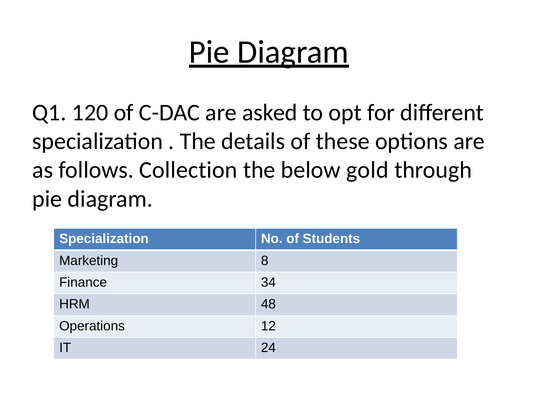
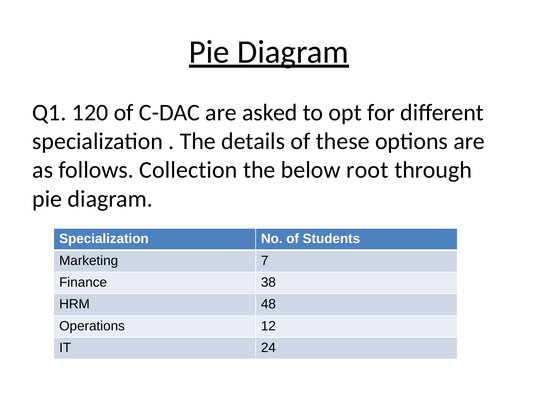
gold: gold -> root (367, 170)
8: 8 -> 7 (265, 261)
34: 34 -> 38 (268, 283)
